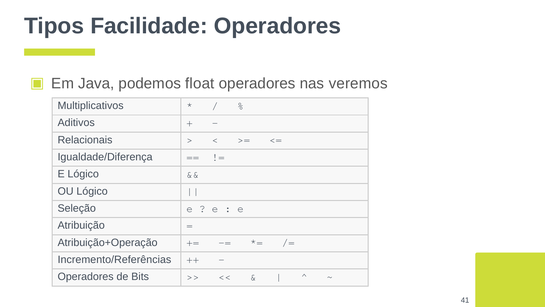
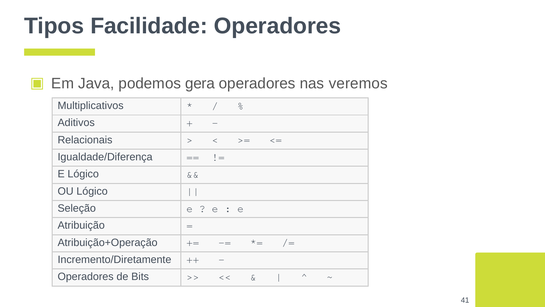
float: float -> gera (200, 83)
Incremento/Referências: Incremento/Referências -> Incremento/Diretamente (114, 259)
